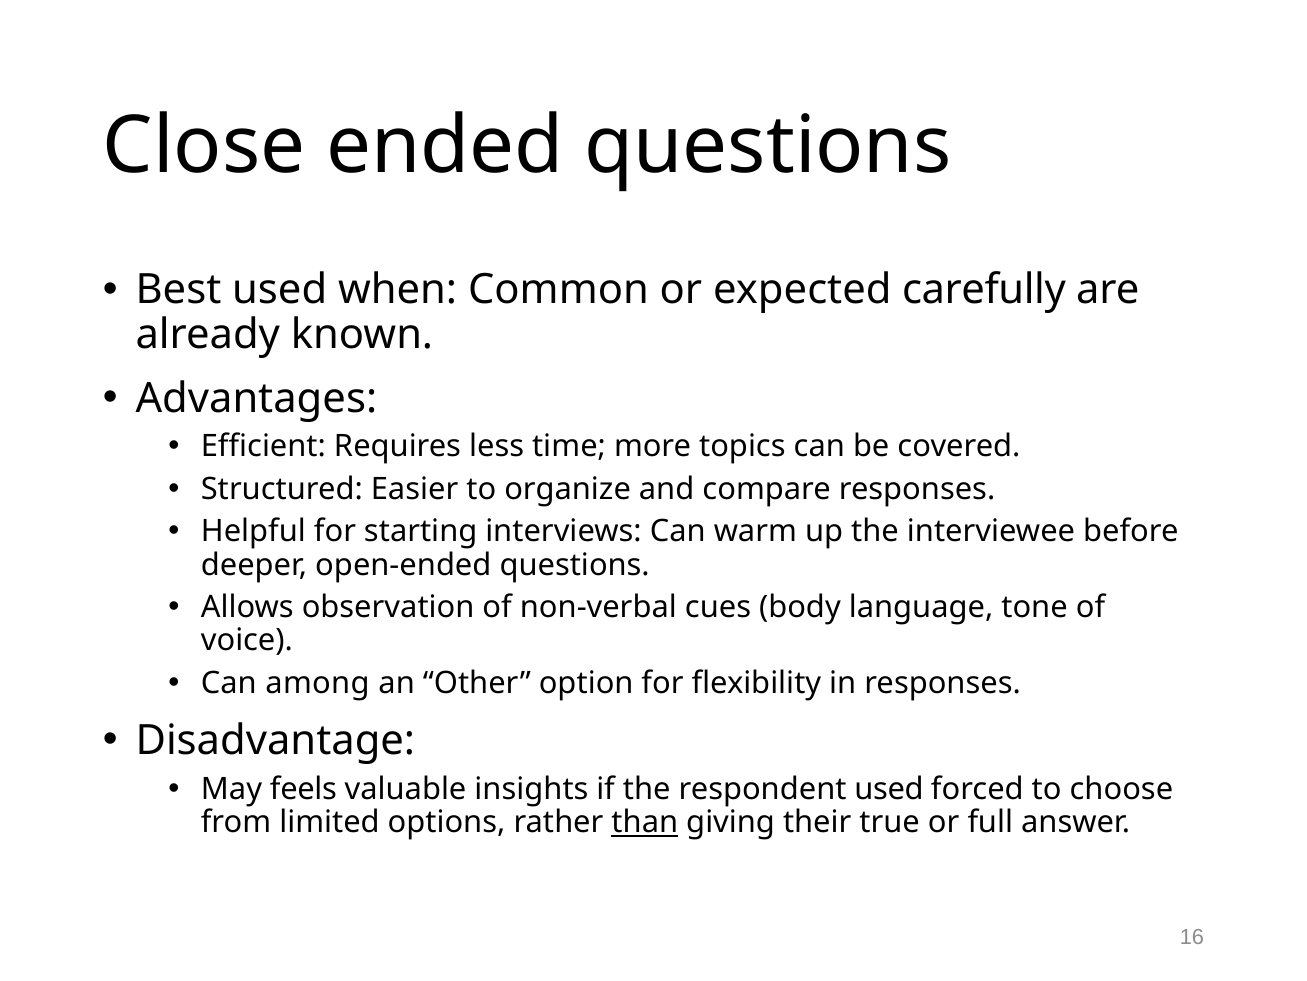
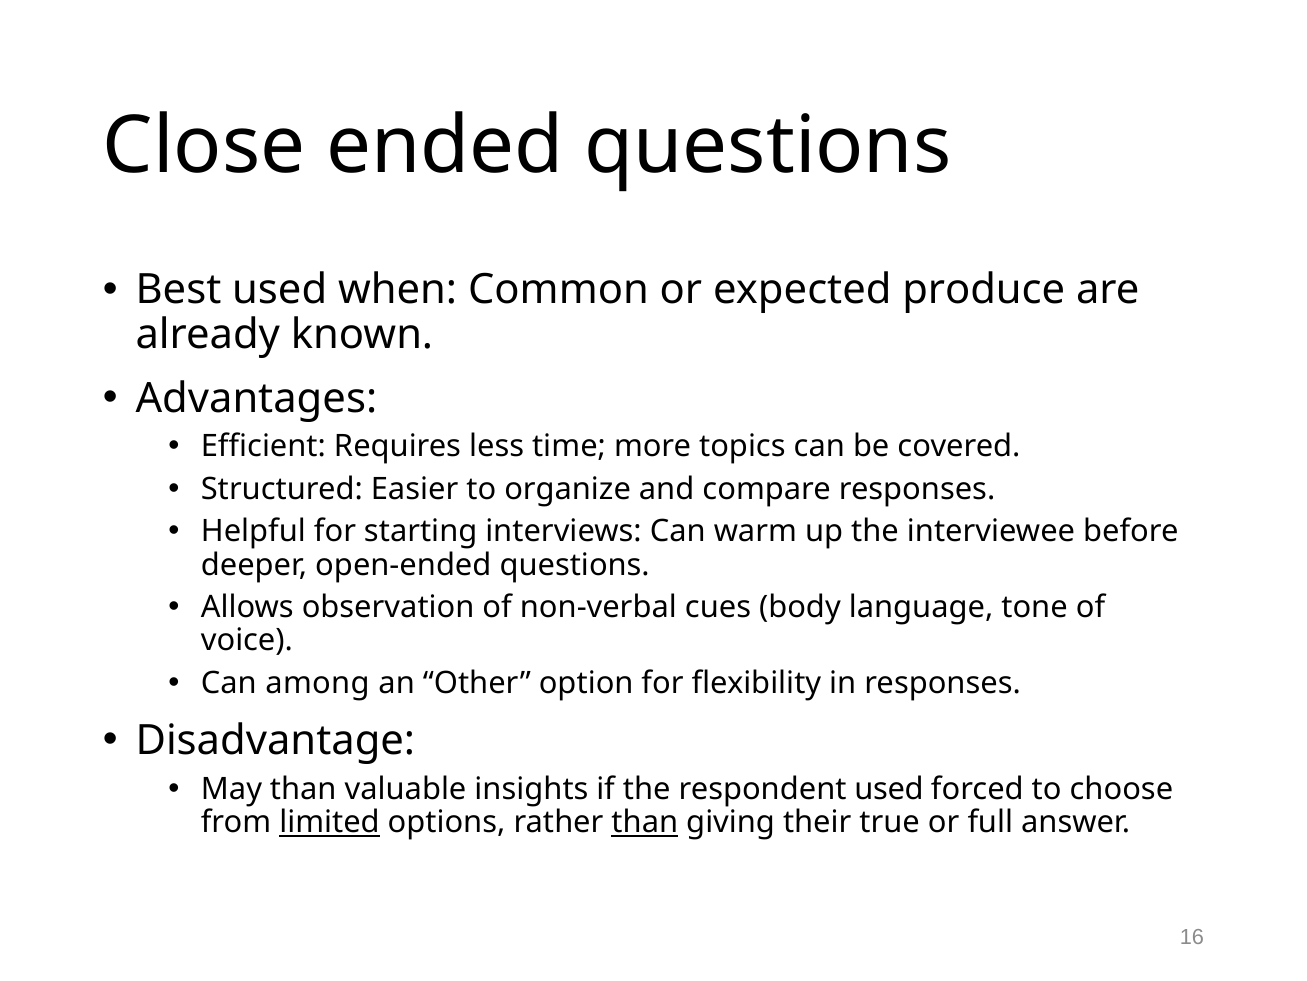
carefully: carefully -> produce (984, 290)
May feels: feels -> than (303, 788)
limited underline: none -> present (329, 822)
